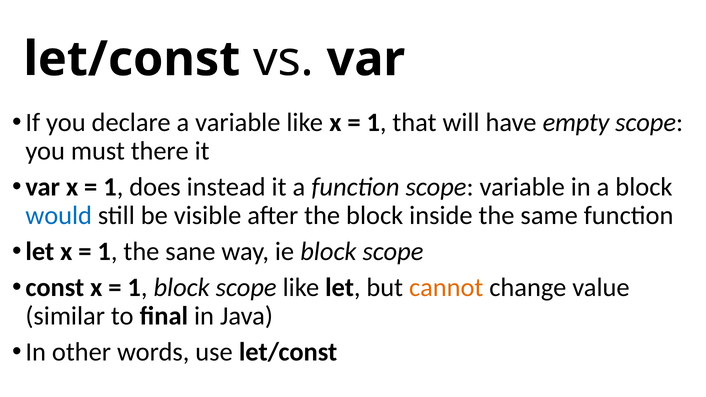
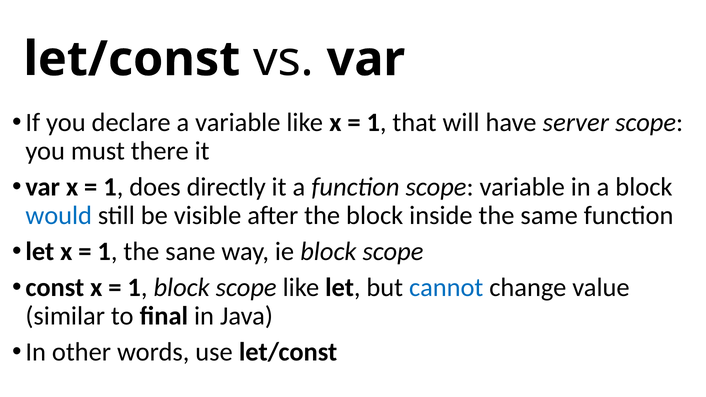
empty: empty -> server (576, 122)
instead: instead -> directly (226, 187)
cannot colour: orange -> blue (446, 288)
